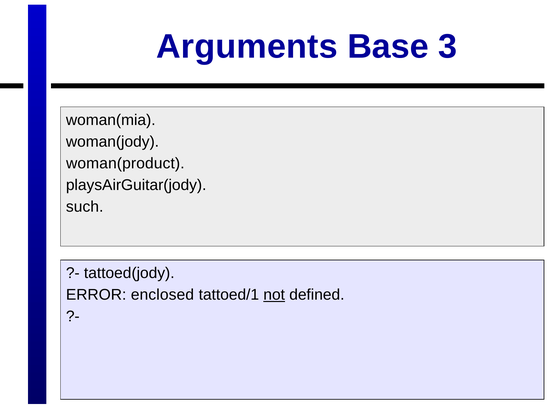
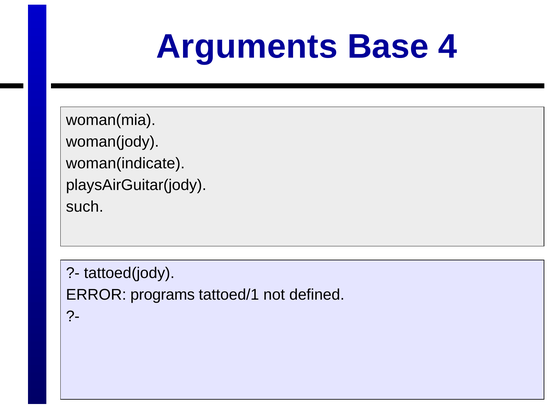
3: 3 -> 4 (448, 47)
woman(product: woman(product -> woman(indicate (125, 163)
enclosed: enclosed -> programs (163, 295)
not underline: present -> none (274, 295)
